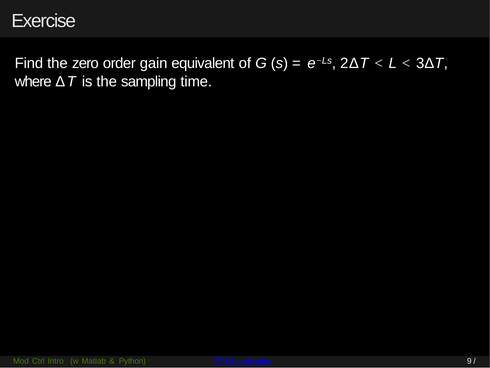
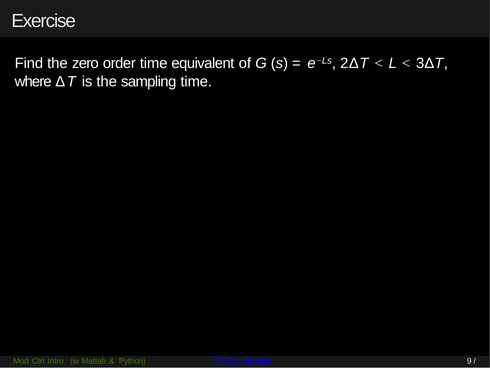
order gain: gain -> time (154, 63)
